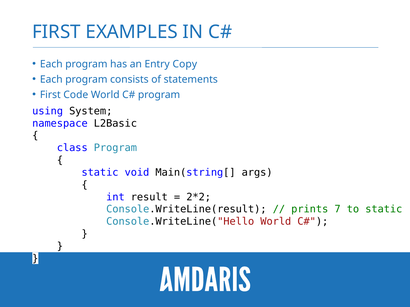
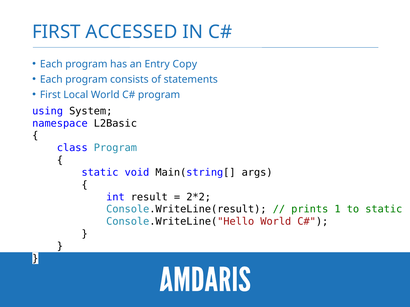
EXAMPLES: EXAMPLES -> ACCESSED (132, 32)
Code: Code -> Local (76, 95)
7: 7 -> 1 (338, 210)
